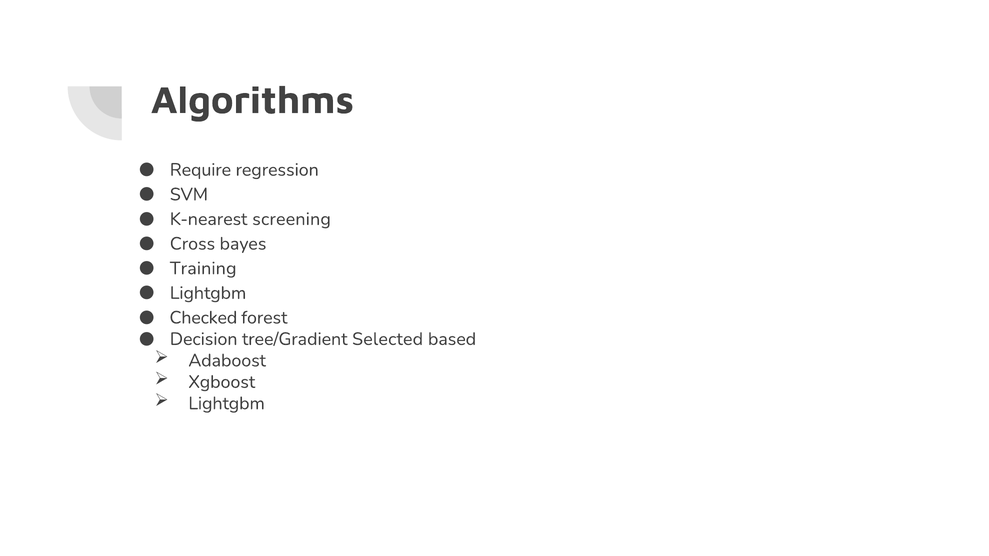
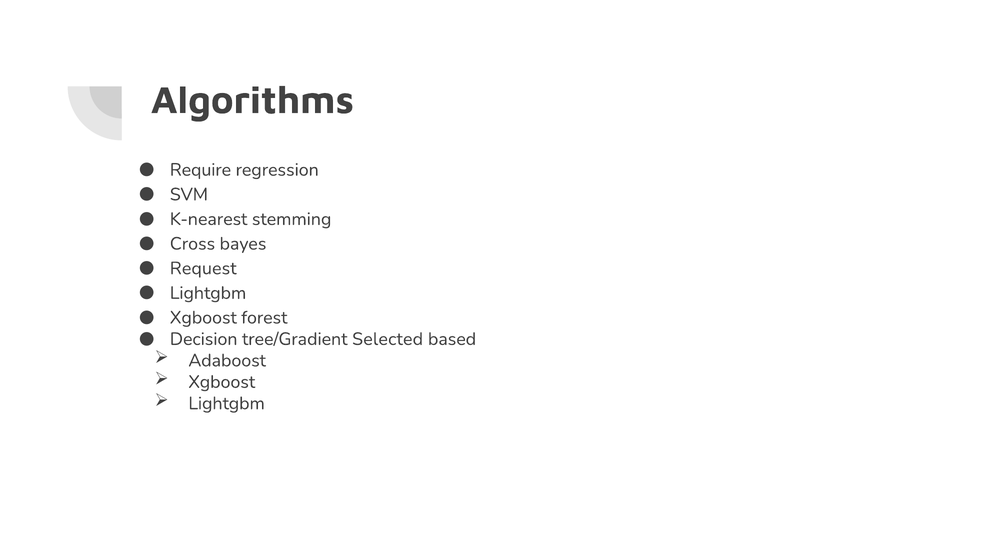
screening: screening -> stemming (292, 219)
Training: Training -> Request (203, 268)
Checked: Checked -> Xgboost (203, 318)
